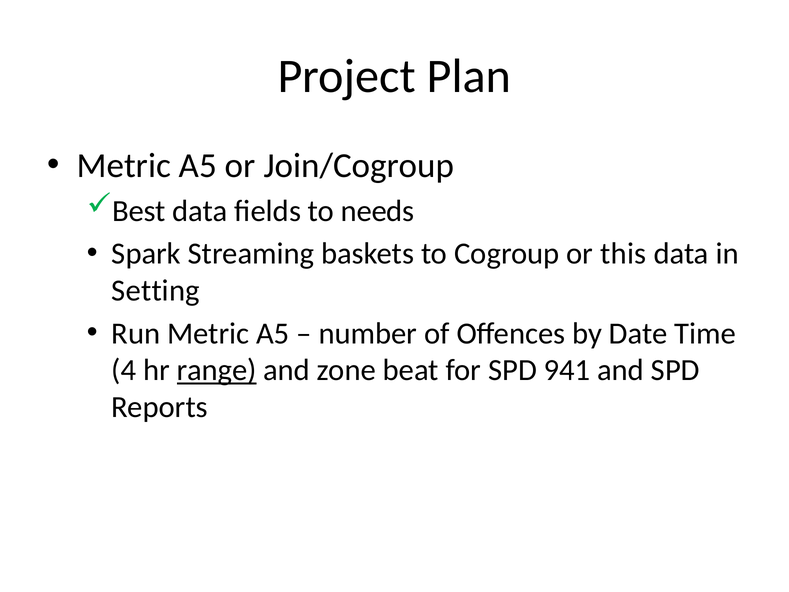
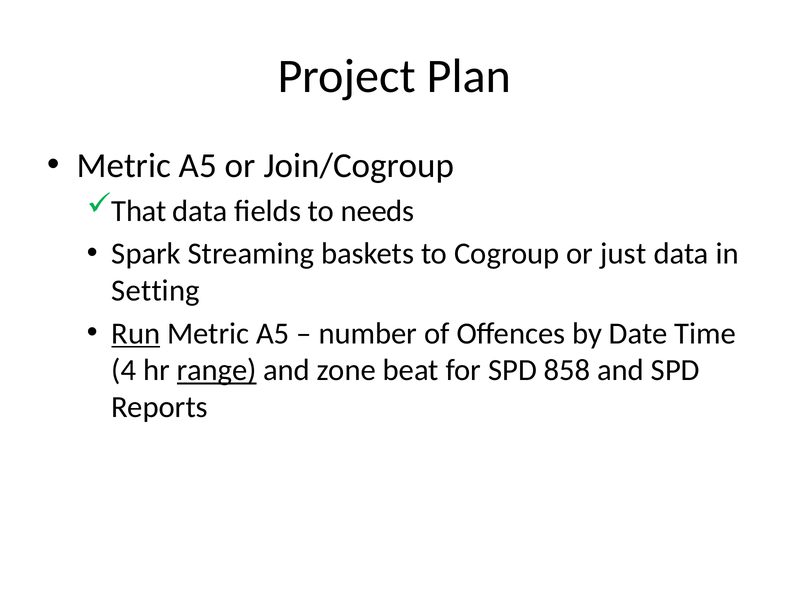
Best: Best -> That (139, 211)
this: this -> just (623, 254)
Run underline: none -> present (136, 333)
941: 941 -> 858 (567, 370)
